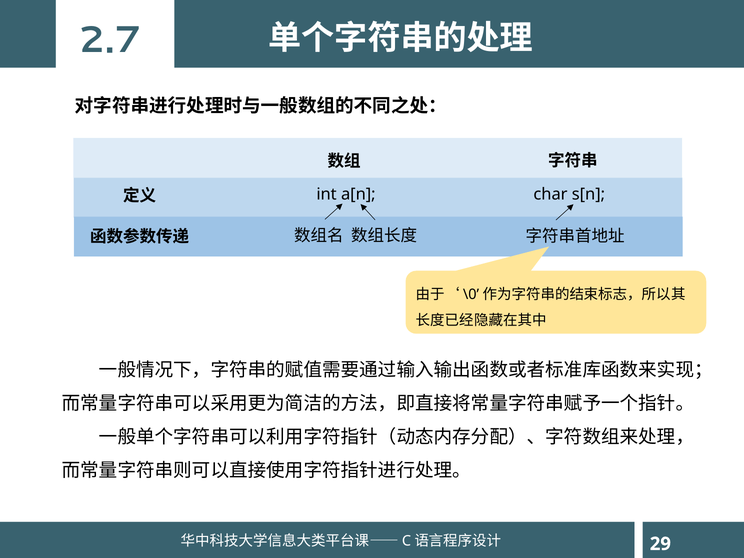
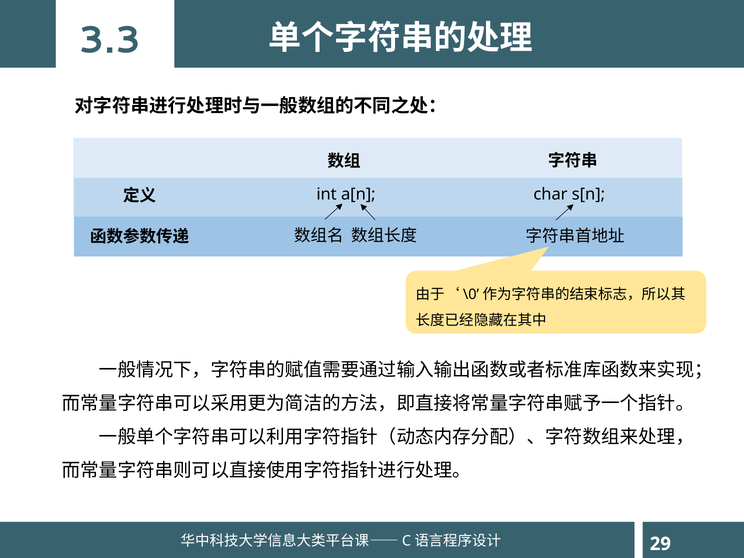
2.7: 2.7 -> 3.3 (110, 40)
